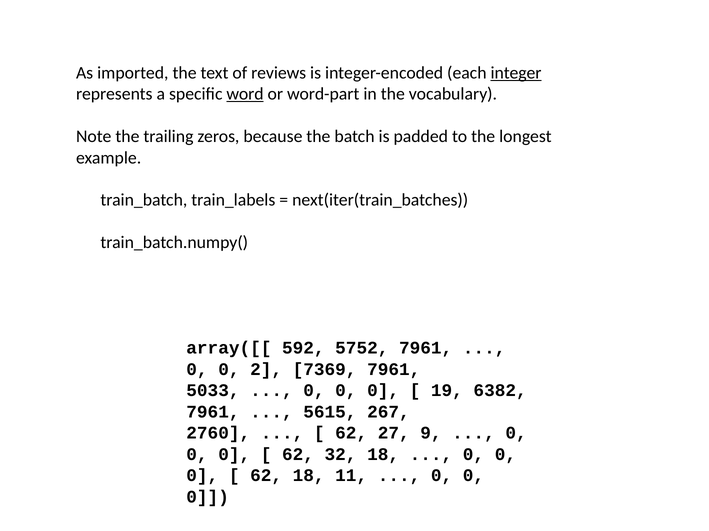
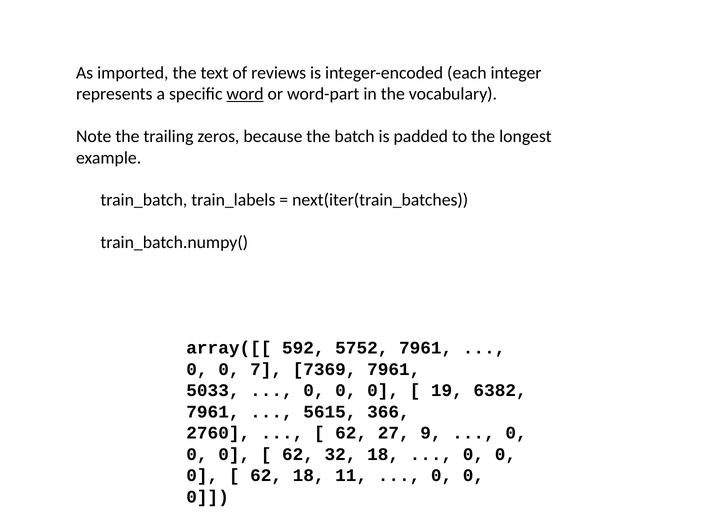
integer underline: present -> none (516, 73)
2: 2 -> 7 (266, 370)
267: 267 -> 366 (388, 412)
